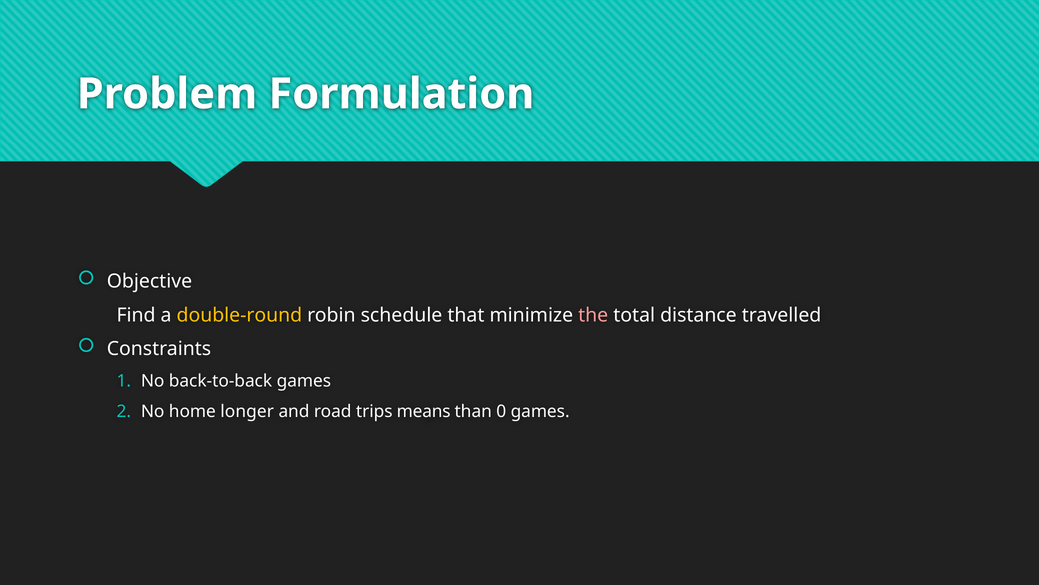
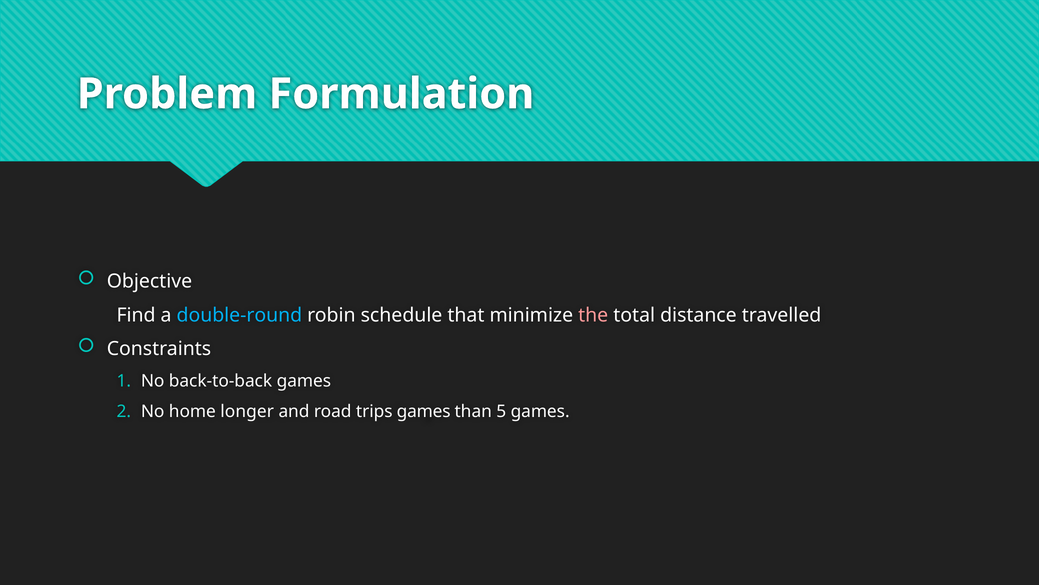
double-round colour: yellow -> light blue (239, 315)
trips means: means -> games (424, 411)
0: 0 -> 5 (501, 411)
